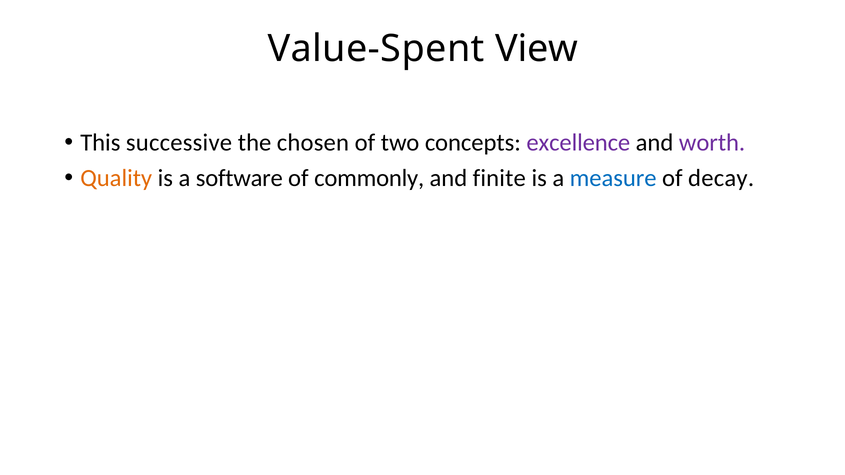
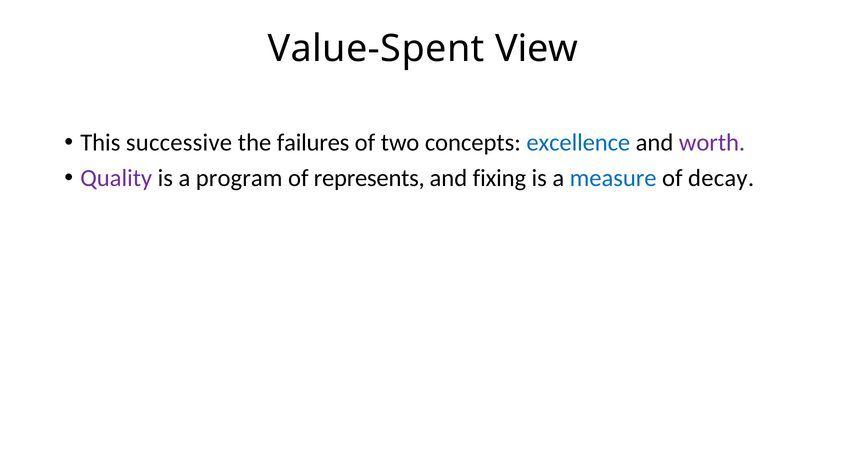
chosen: chosen -> failures (313, 143)
excellence colour: purple -> blue (578, 143)
Quality colour: orange -> purple (116, 178)
software: software -> program (239, 178)
commonly: commonly -> represents (369, 178)
finite: finite -> fixing (499, 178)
